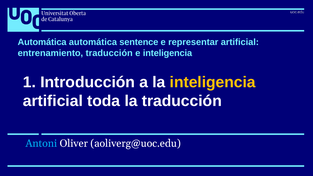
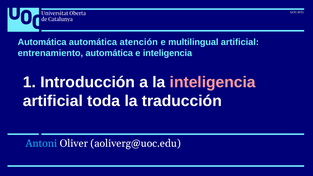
sentence: sentence -> atención (139, 42)
representar: representar -> multilingual (193, 42)
entrenamiento traducción: traducción -> automática (109, 53)
inteligencia colour: yellow -> pink (213, 82)
